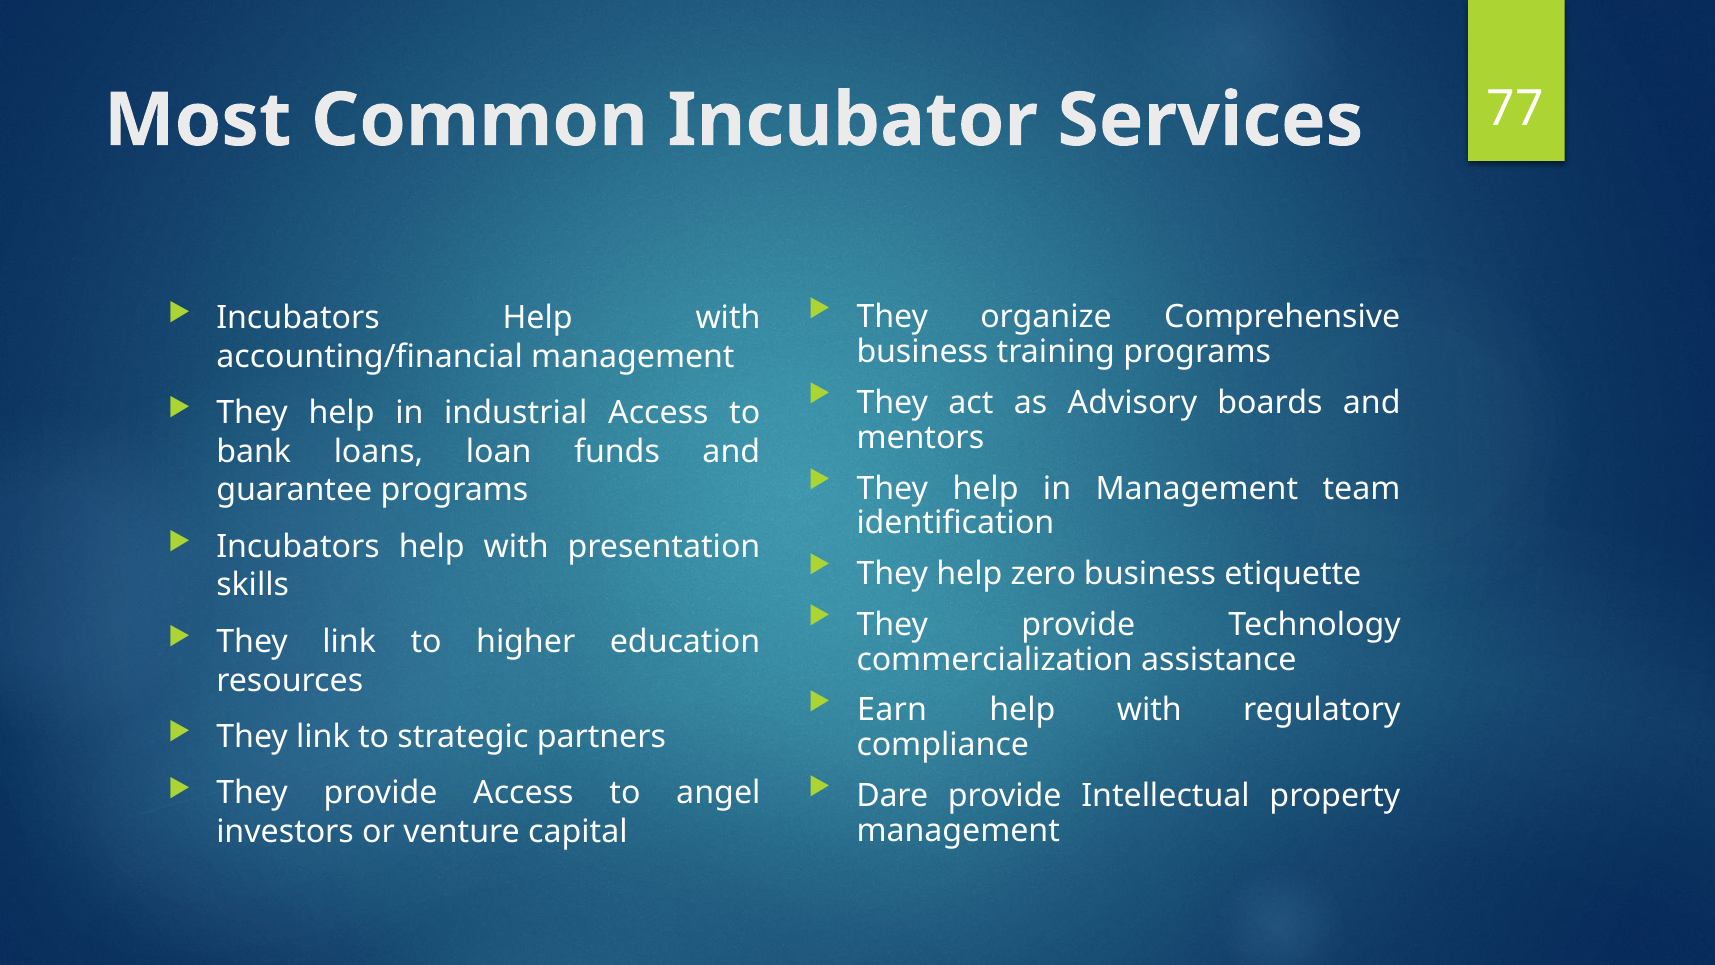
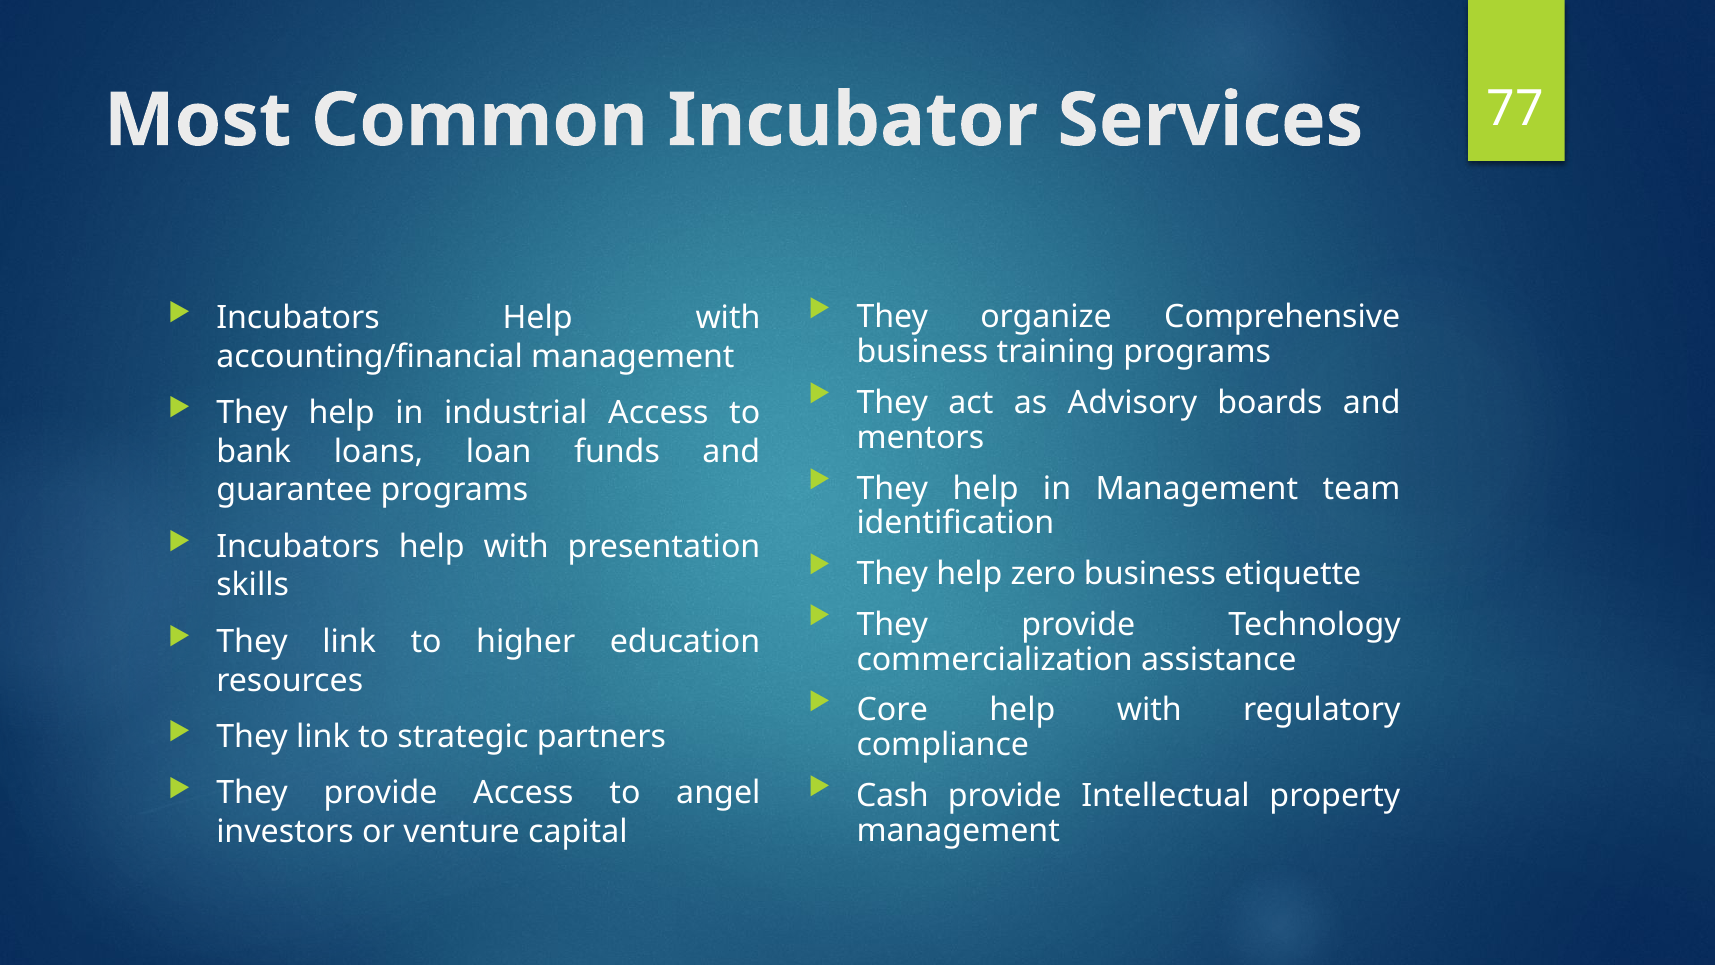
Earn: Earn -> Core (892, 710)
Dare: Dare -> Cash (892, 796)
